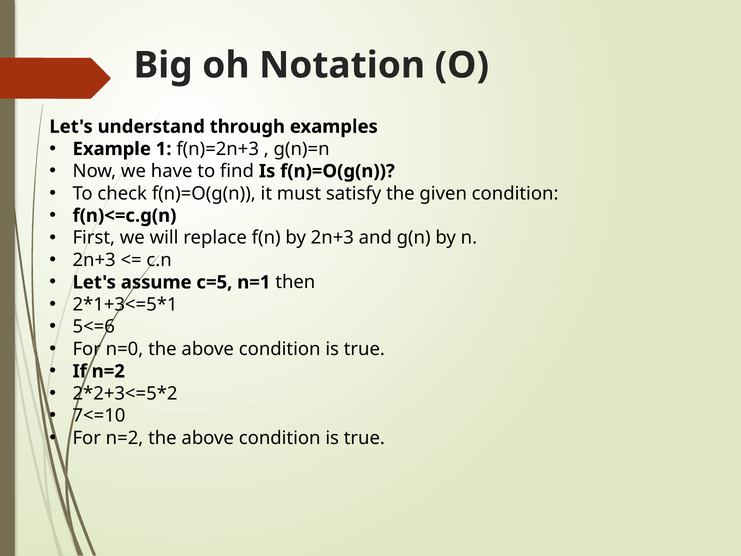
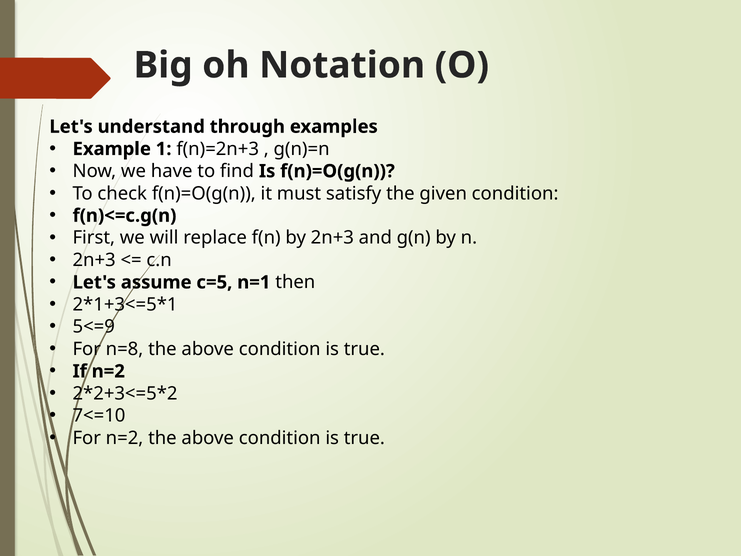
5<=6: 5<=6 -> 5<=9 (94, 327)
n=0: n=0 -> n=8 (125, 349)
